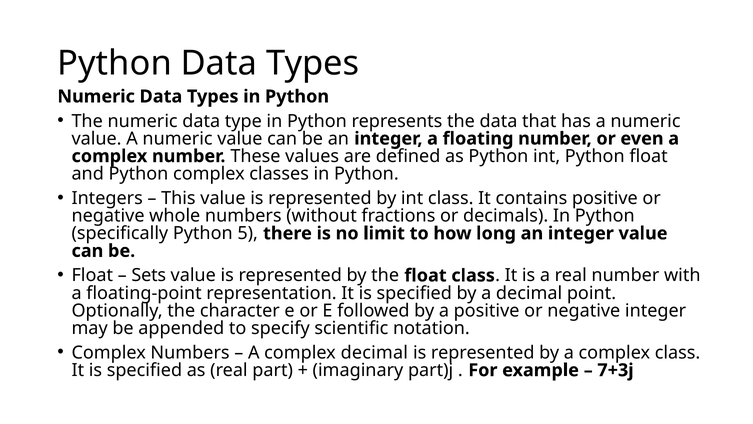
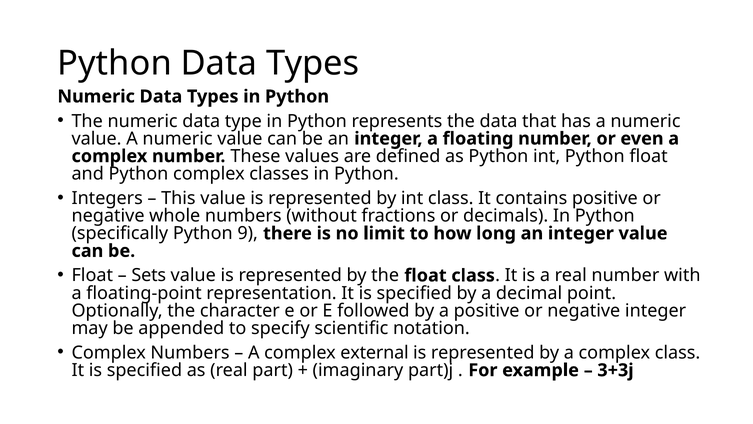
5: 5 -> 9 (248, 233)
complex decimal: decimal -> external (375, 352)
7+3j: 7+3j -> 3+3j (615, 370)
